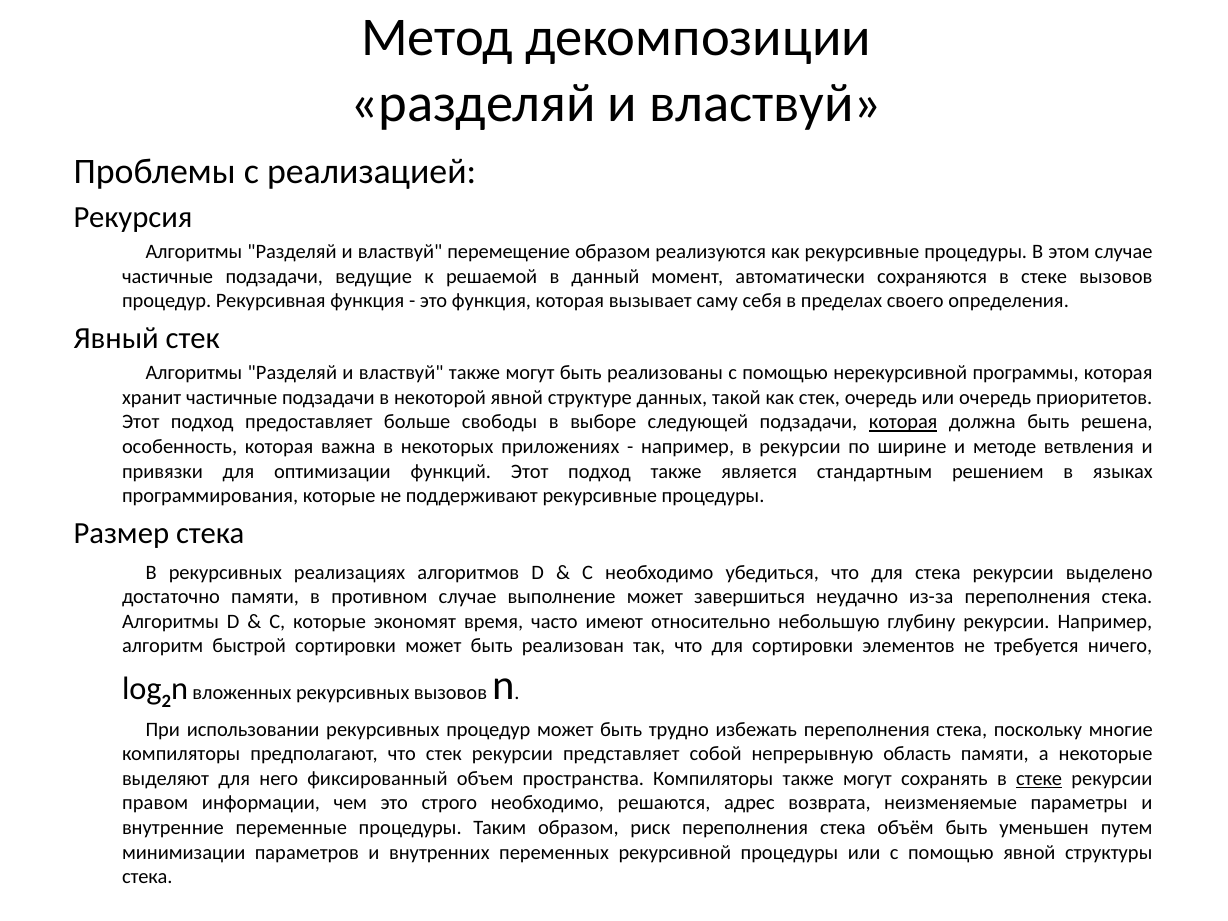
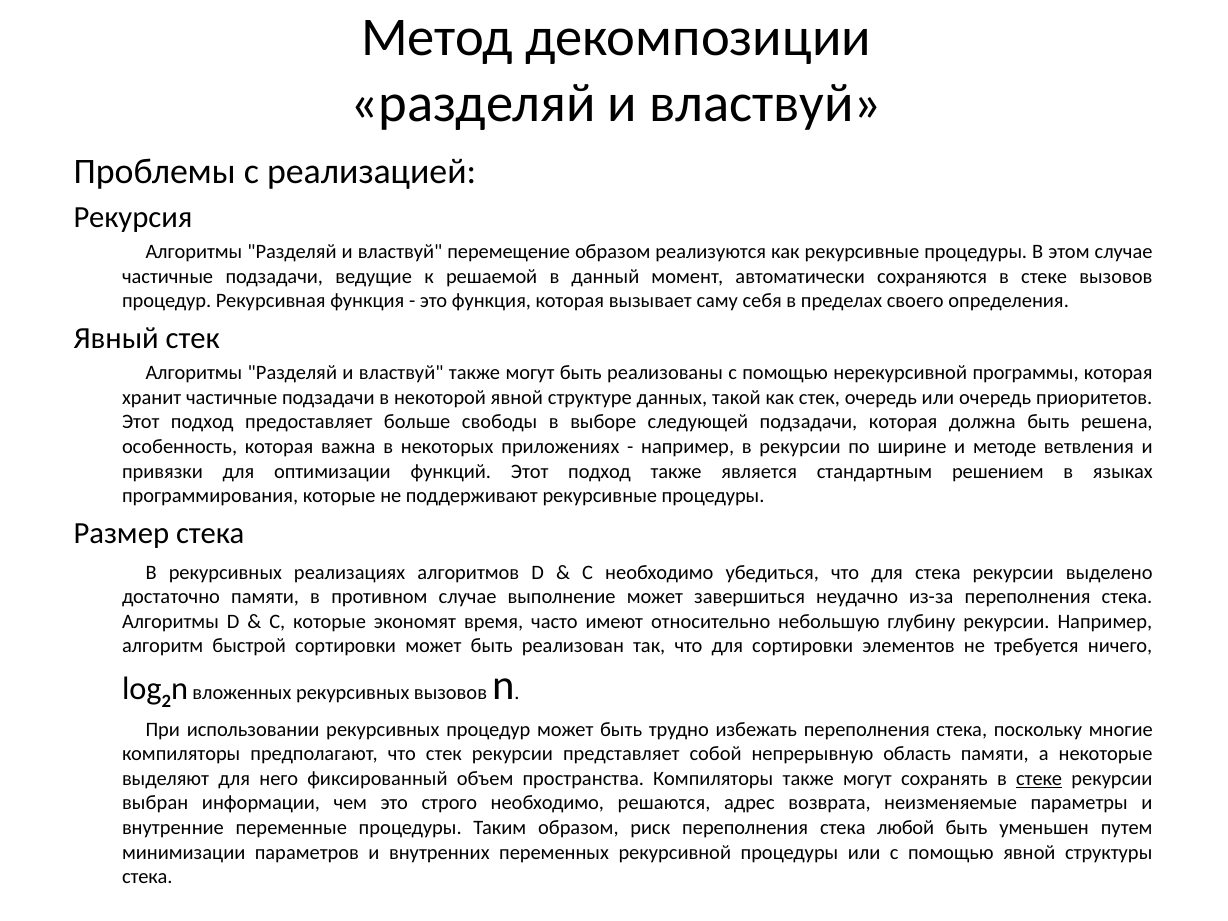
которая underline: present -> none (903, 422)
правом: правом -> выбран (155, 803)
объём: объём -> любой (906, 828)
